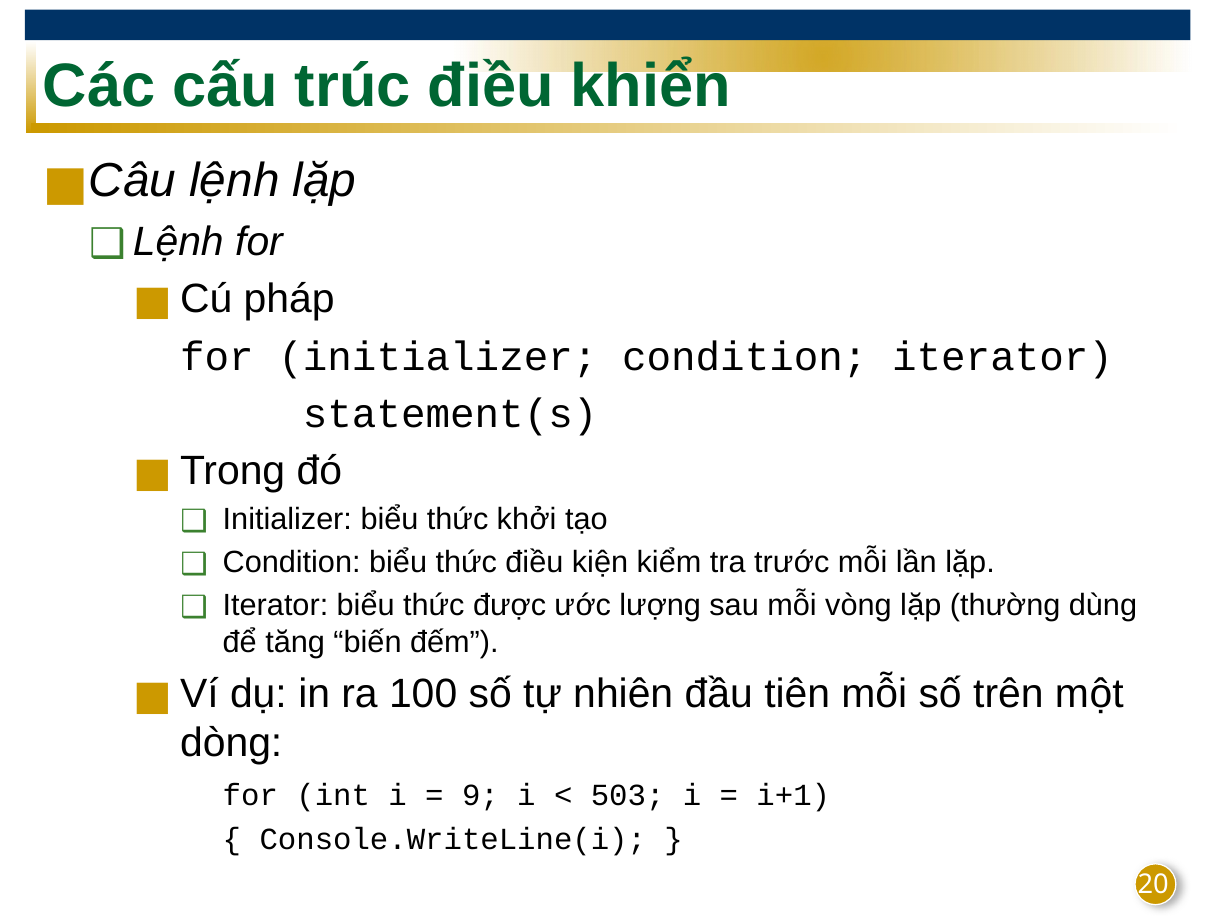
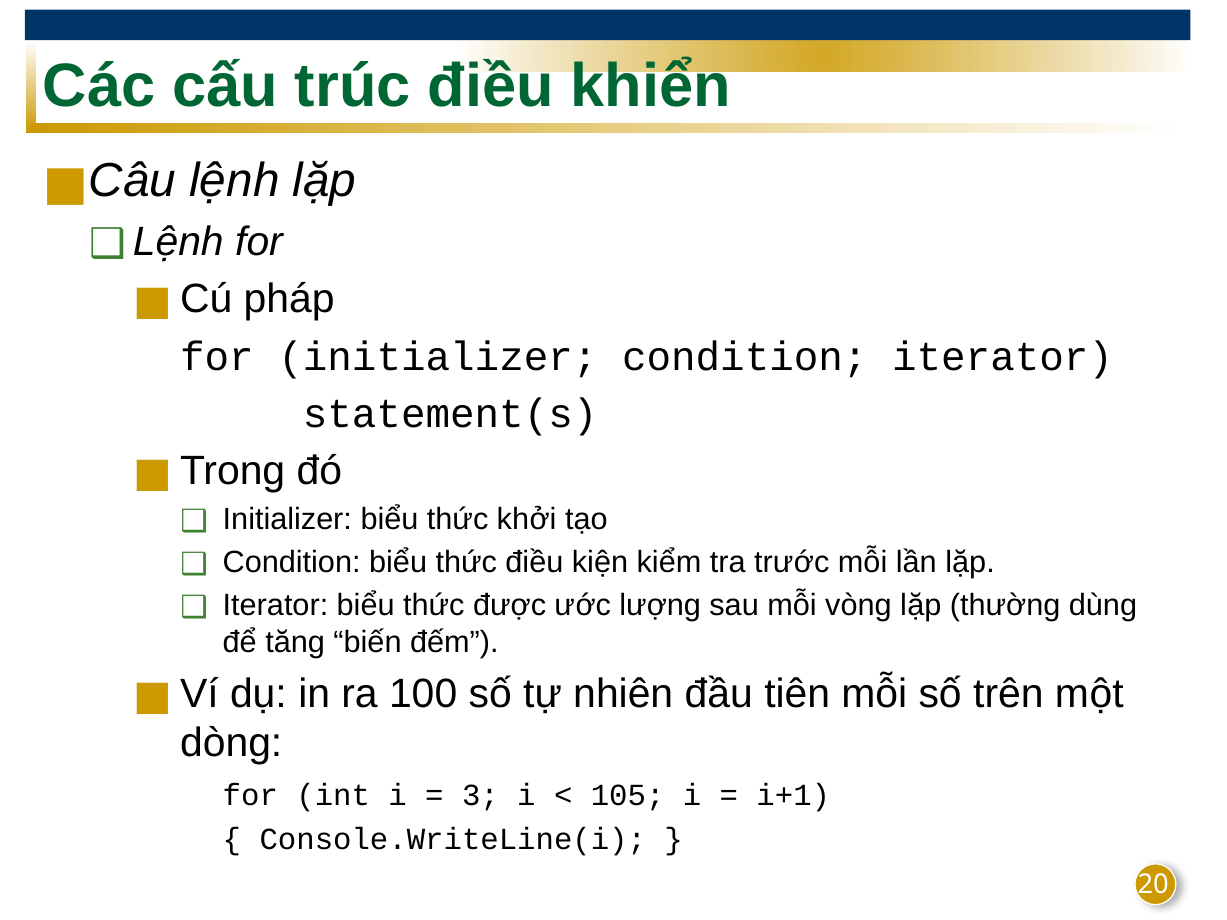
9: 9 -> 3 (480, 796)
503: 503 -> 105 (628, 796)
